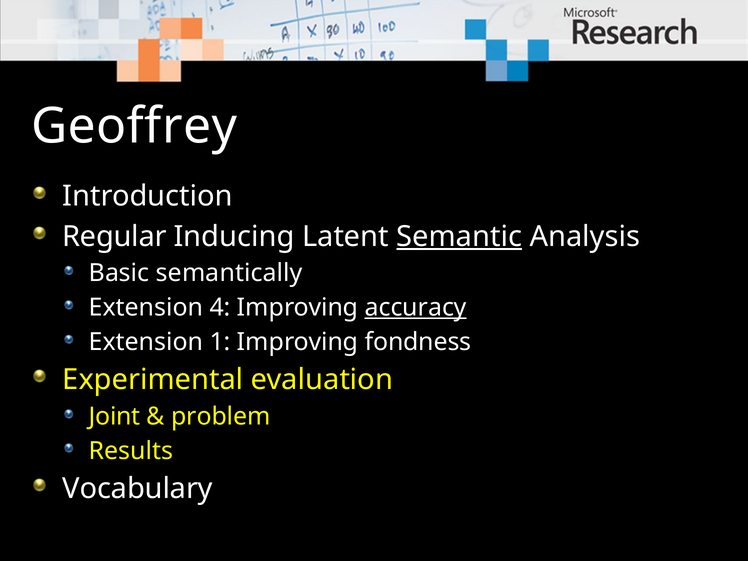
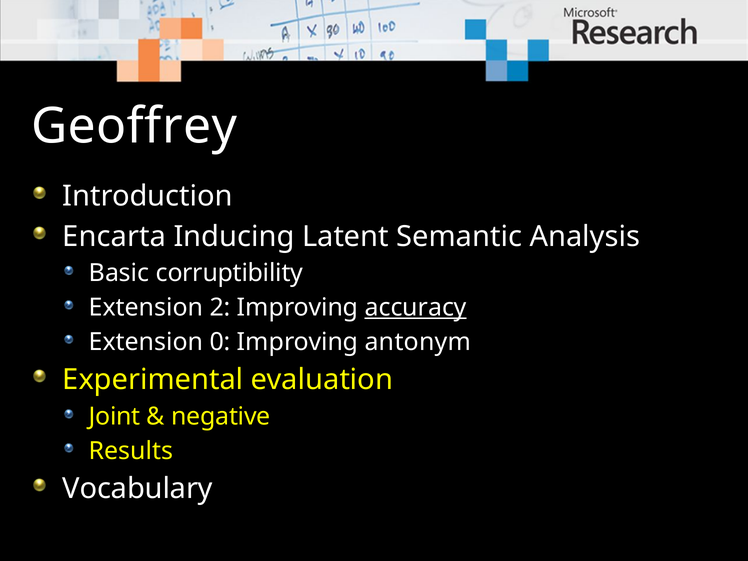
Regular: Regular -> Encarta (114, 236)
Semantic underline: present -> none (459, 236)
semantically: semantically -> corruptibility (229, 273)
4: 4 -> 2 (220, 308)
1: 1 -> 0 (220, 342)
fondness: fondness -> antonym (418, 342)
problem: problem -> negative (221, 416)
